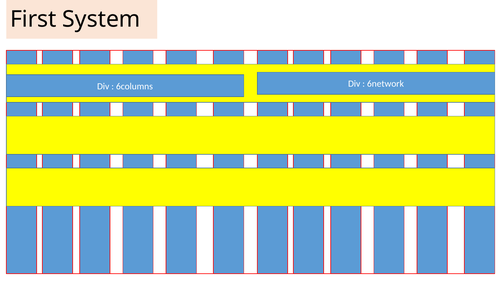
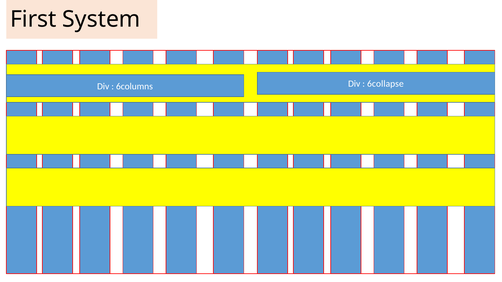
6network: 6network -> 6collapse (385, 84)
